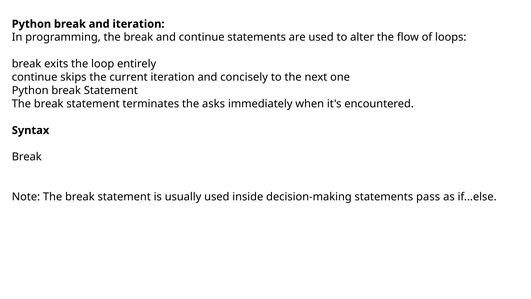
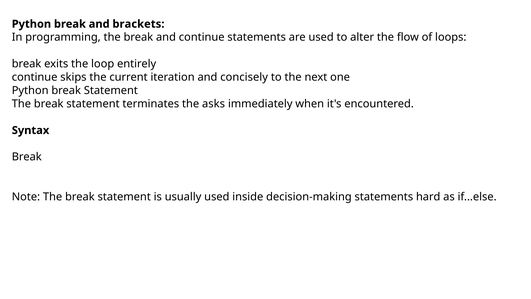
and iteration: iteration -> brackets (138, 24)
pass: pass -> hard (428, 197)
